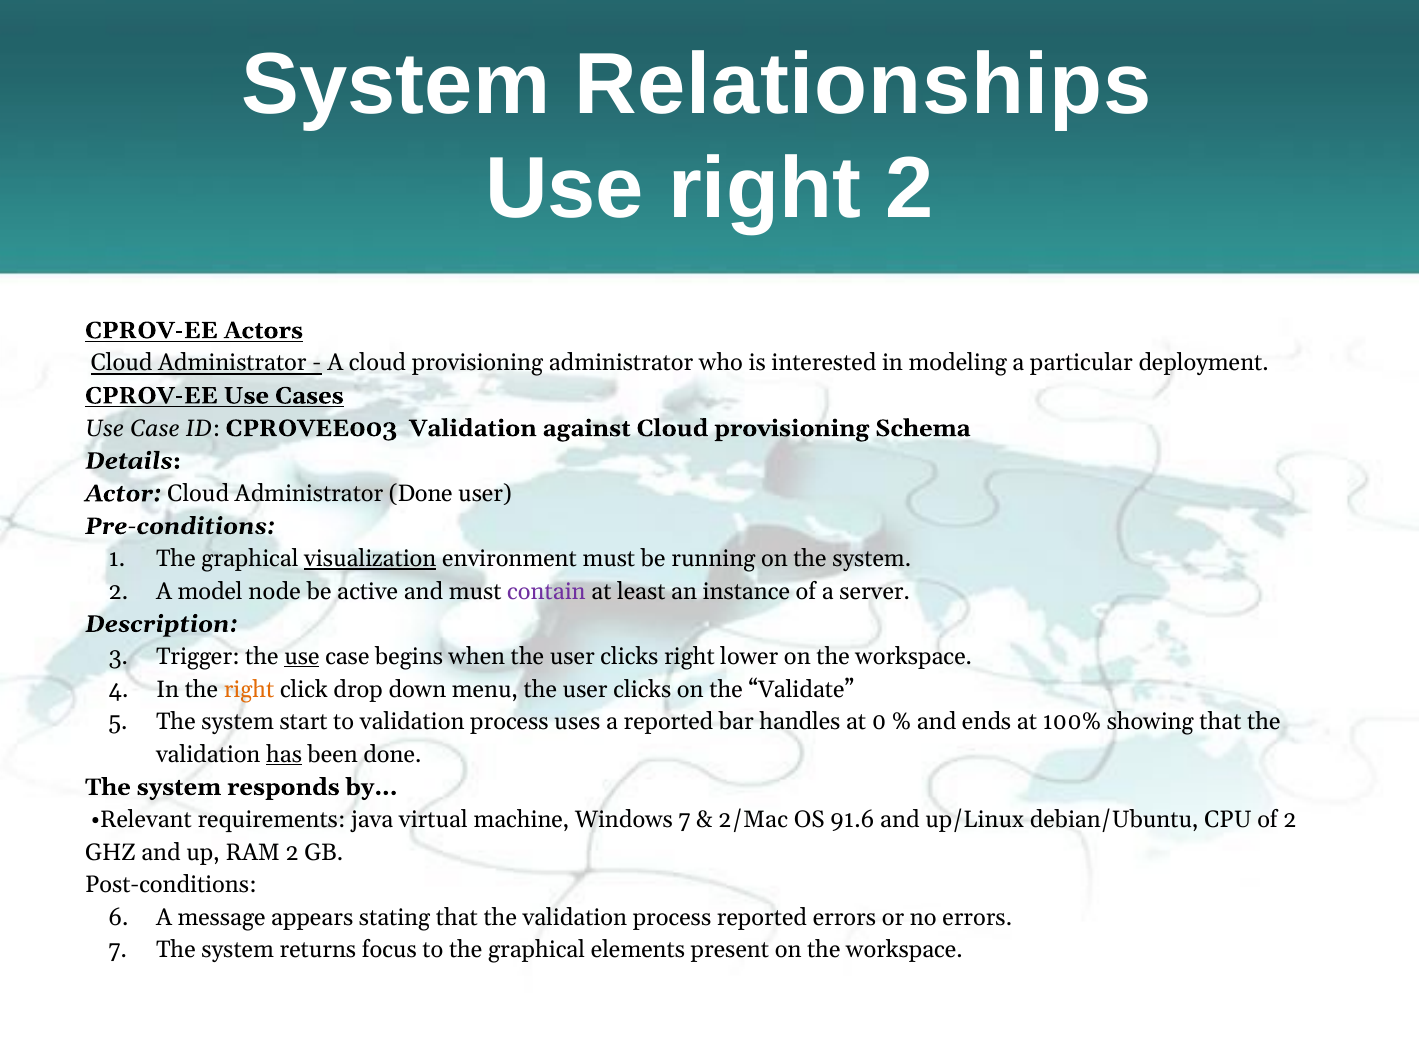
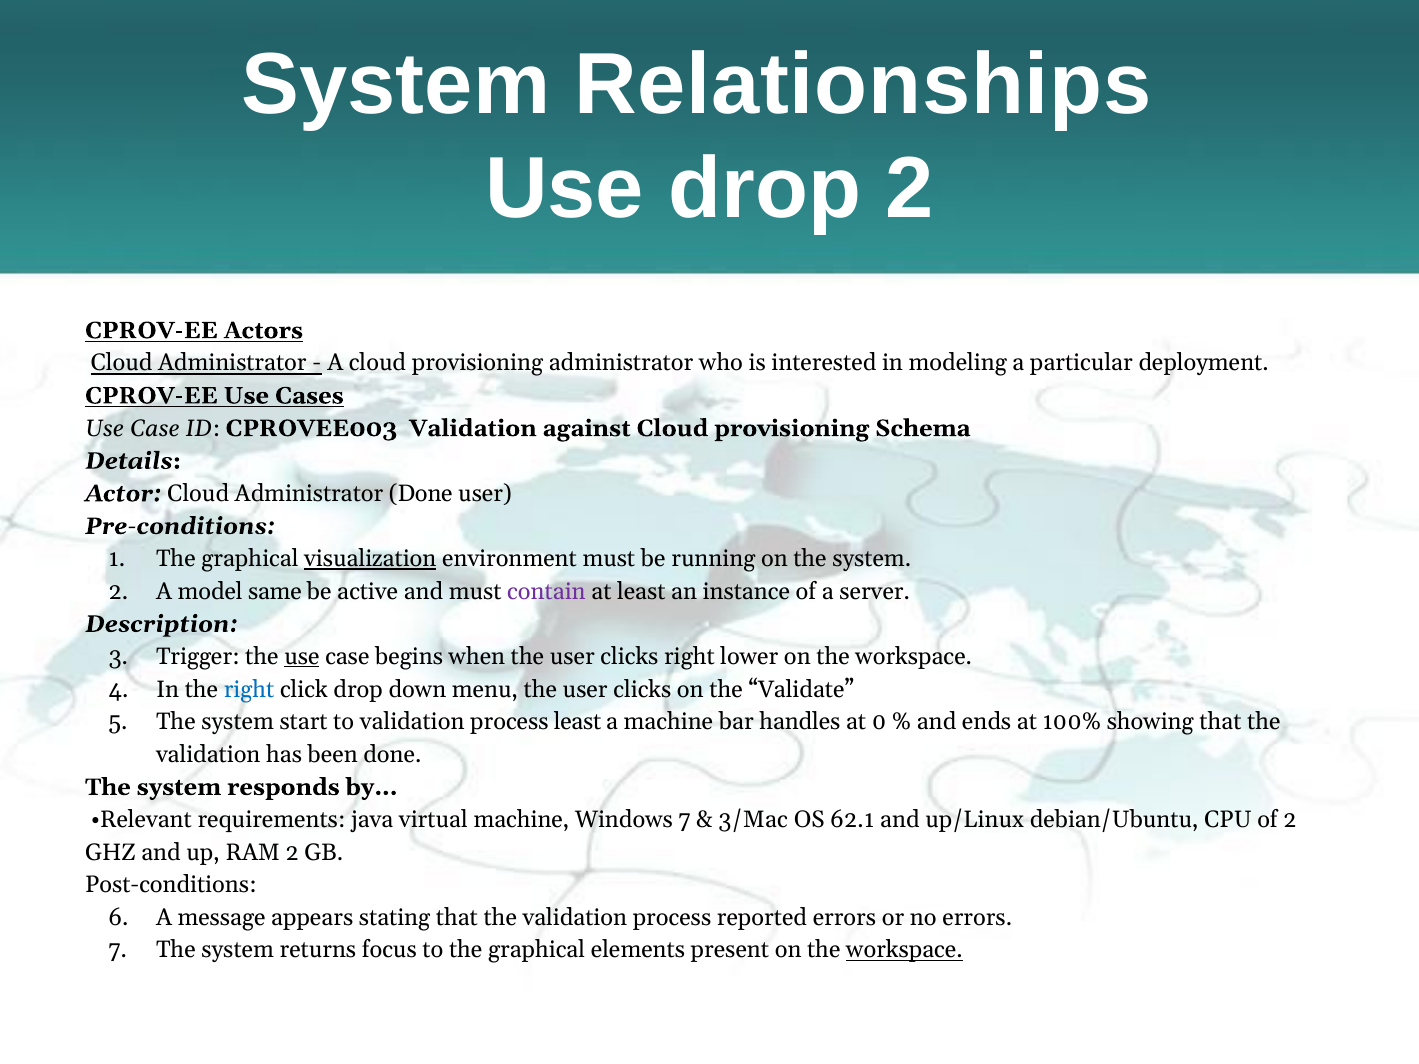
Use right: right -> drop (765, 189)
node: node -> same (275, 592)
right colour: orange -> blue (249, 689)
process uses: uses -> least (578, 722)
a reported: reported -> machine (668, 722)
has underline: present -> none (284, 755)
2/Mac: 2/Mac -> 3/Mac (753, 820)
91.6: 91.6 -> 62.1 (852, 820)
workspace underline: none -> present (904, 950)
